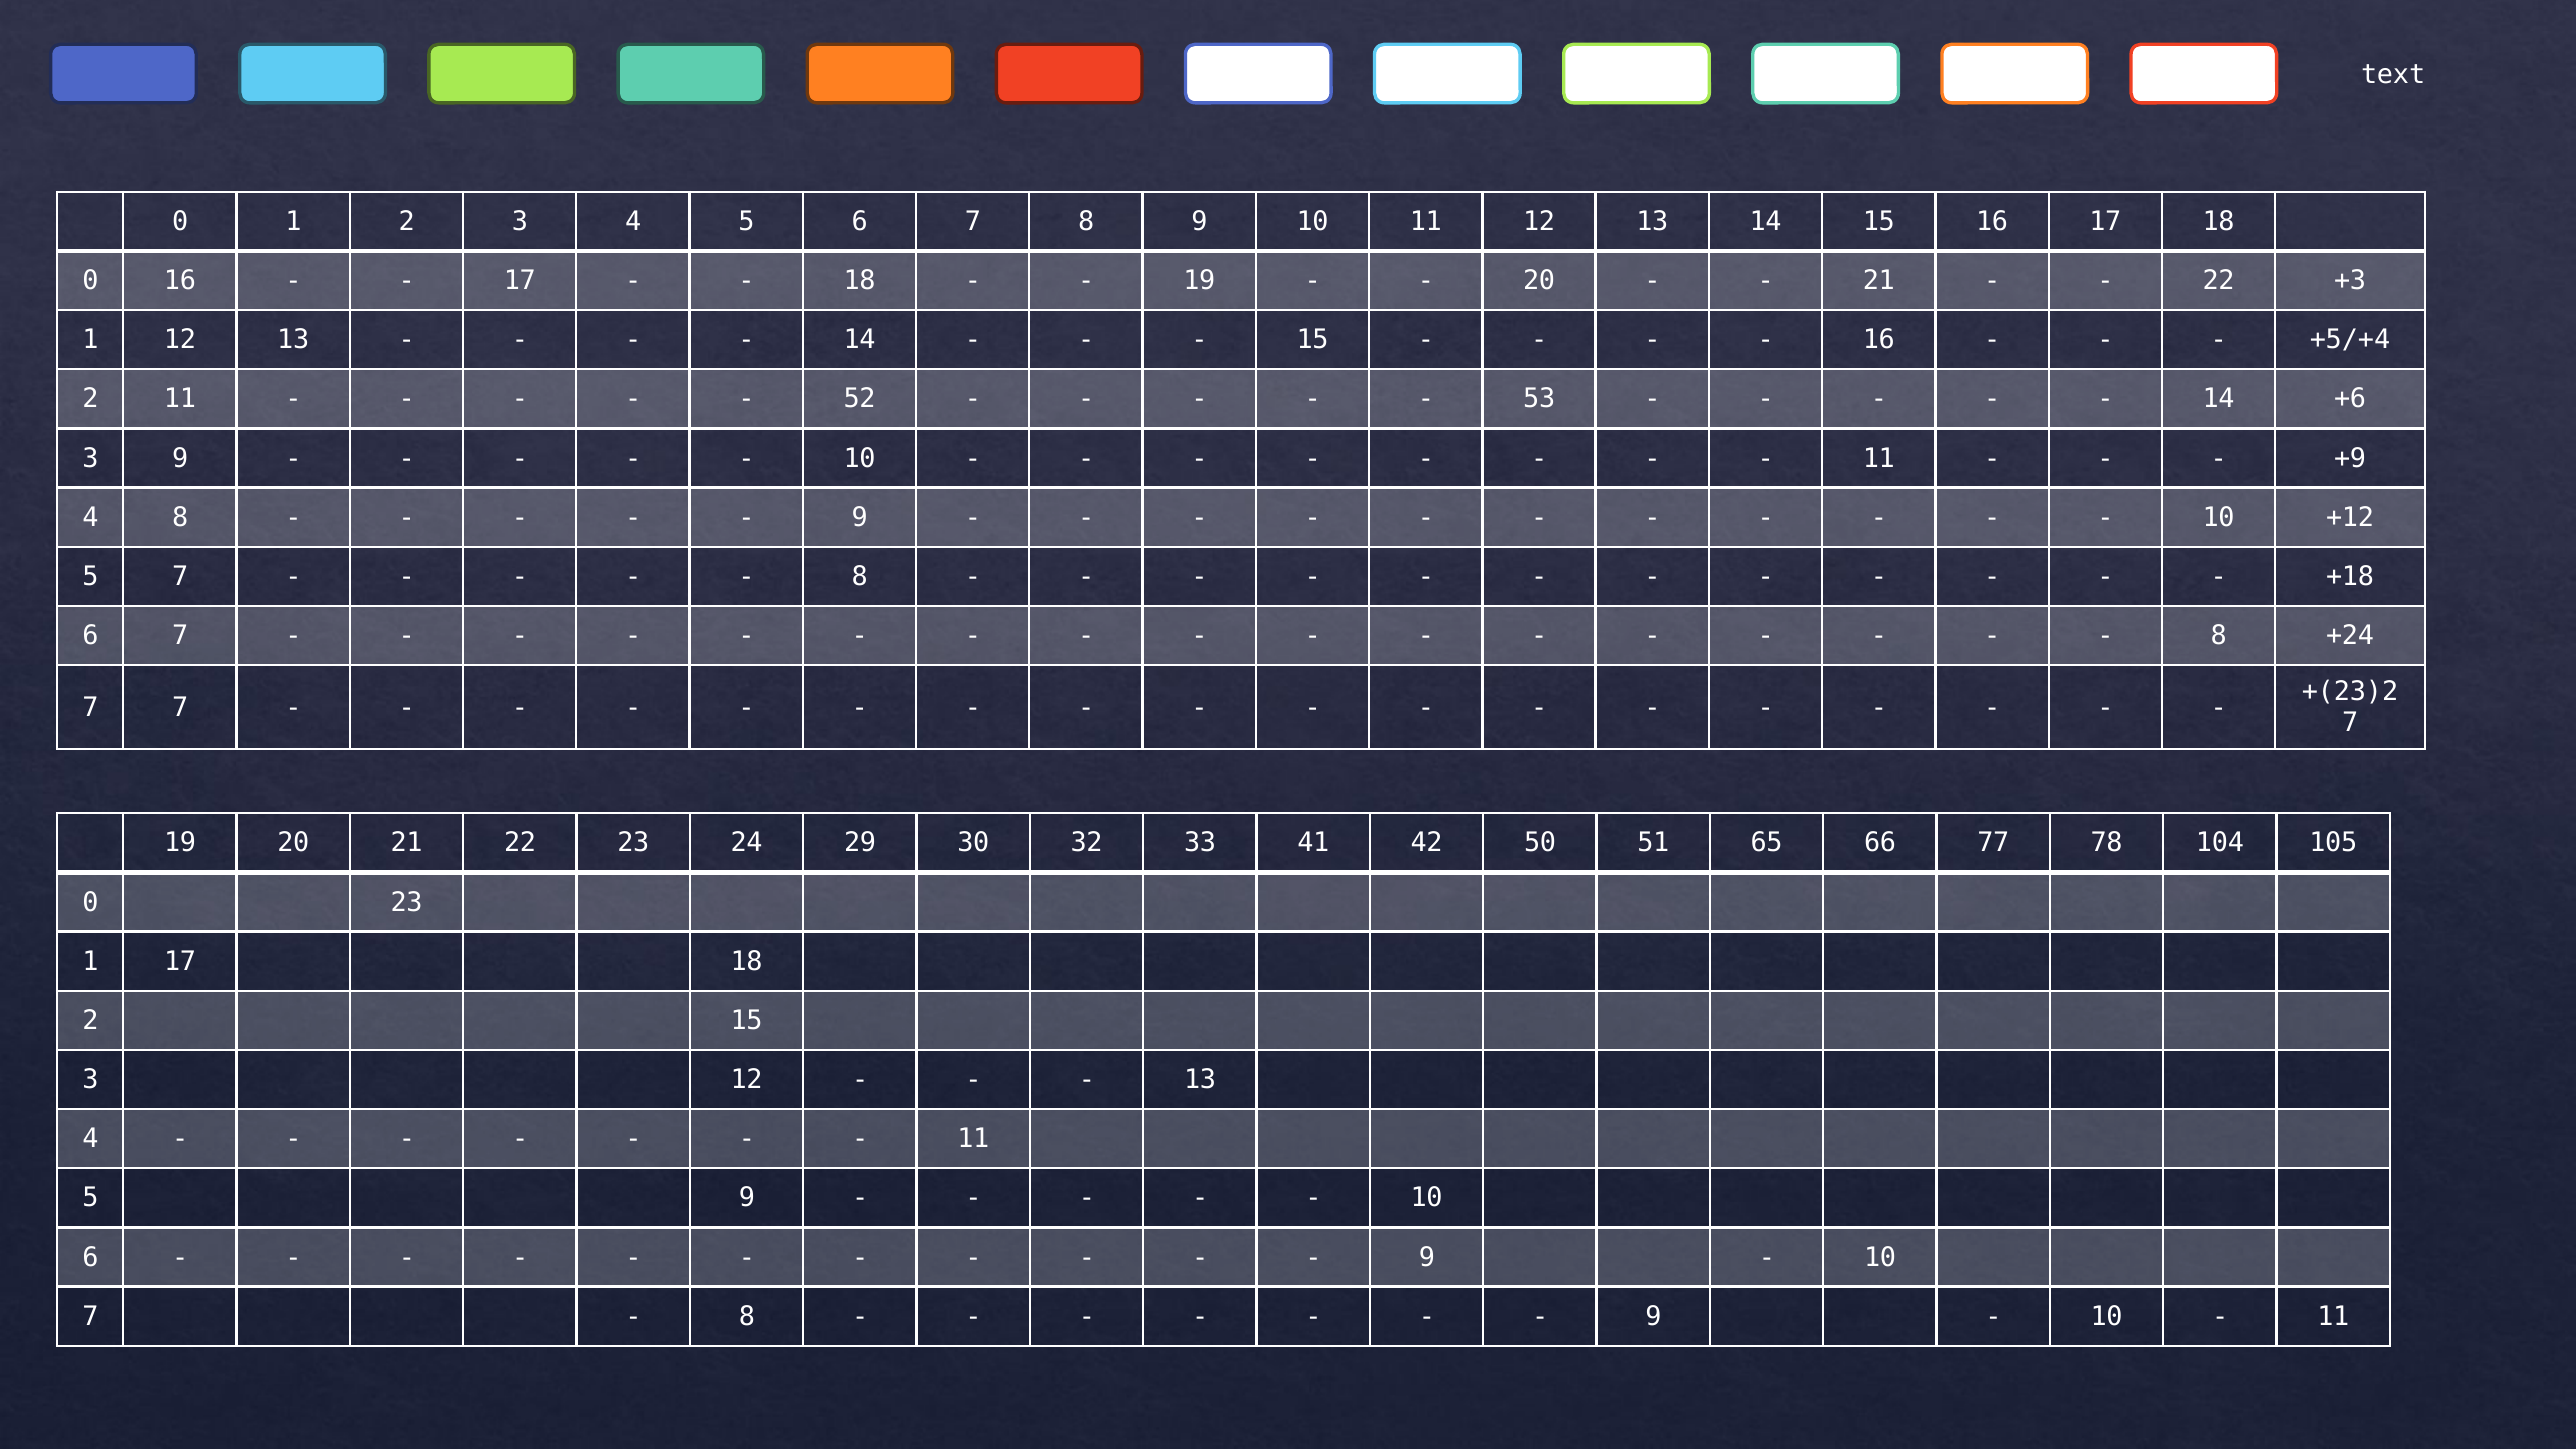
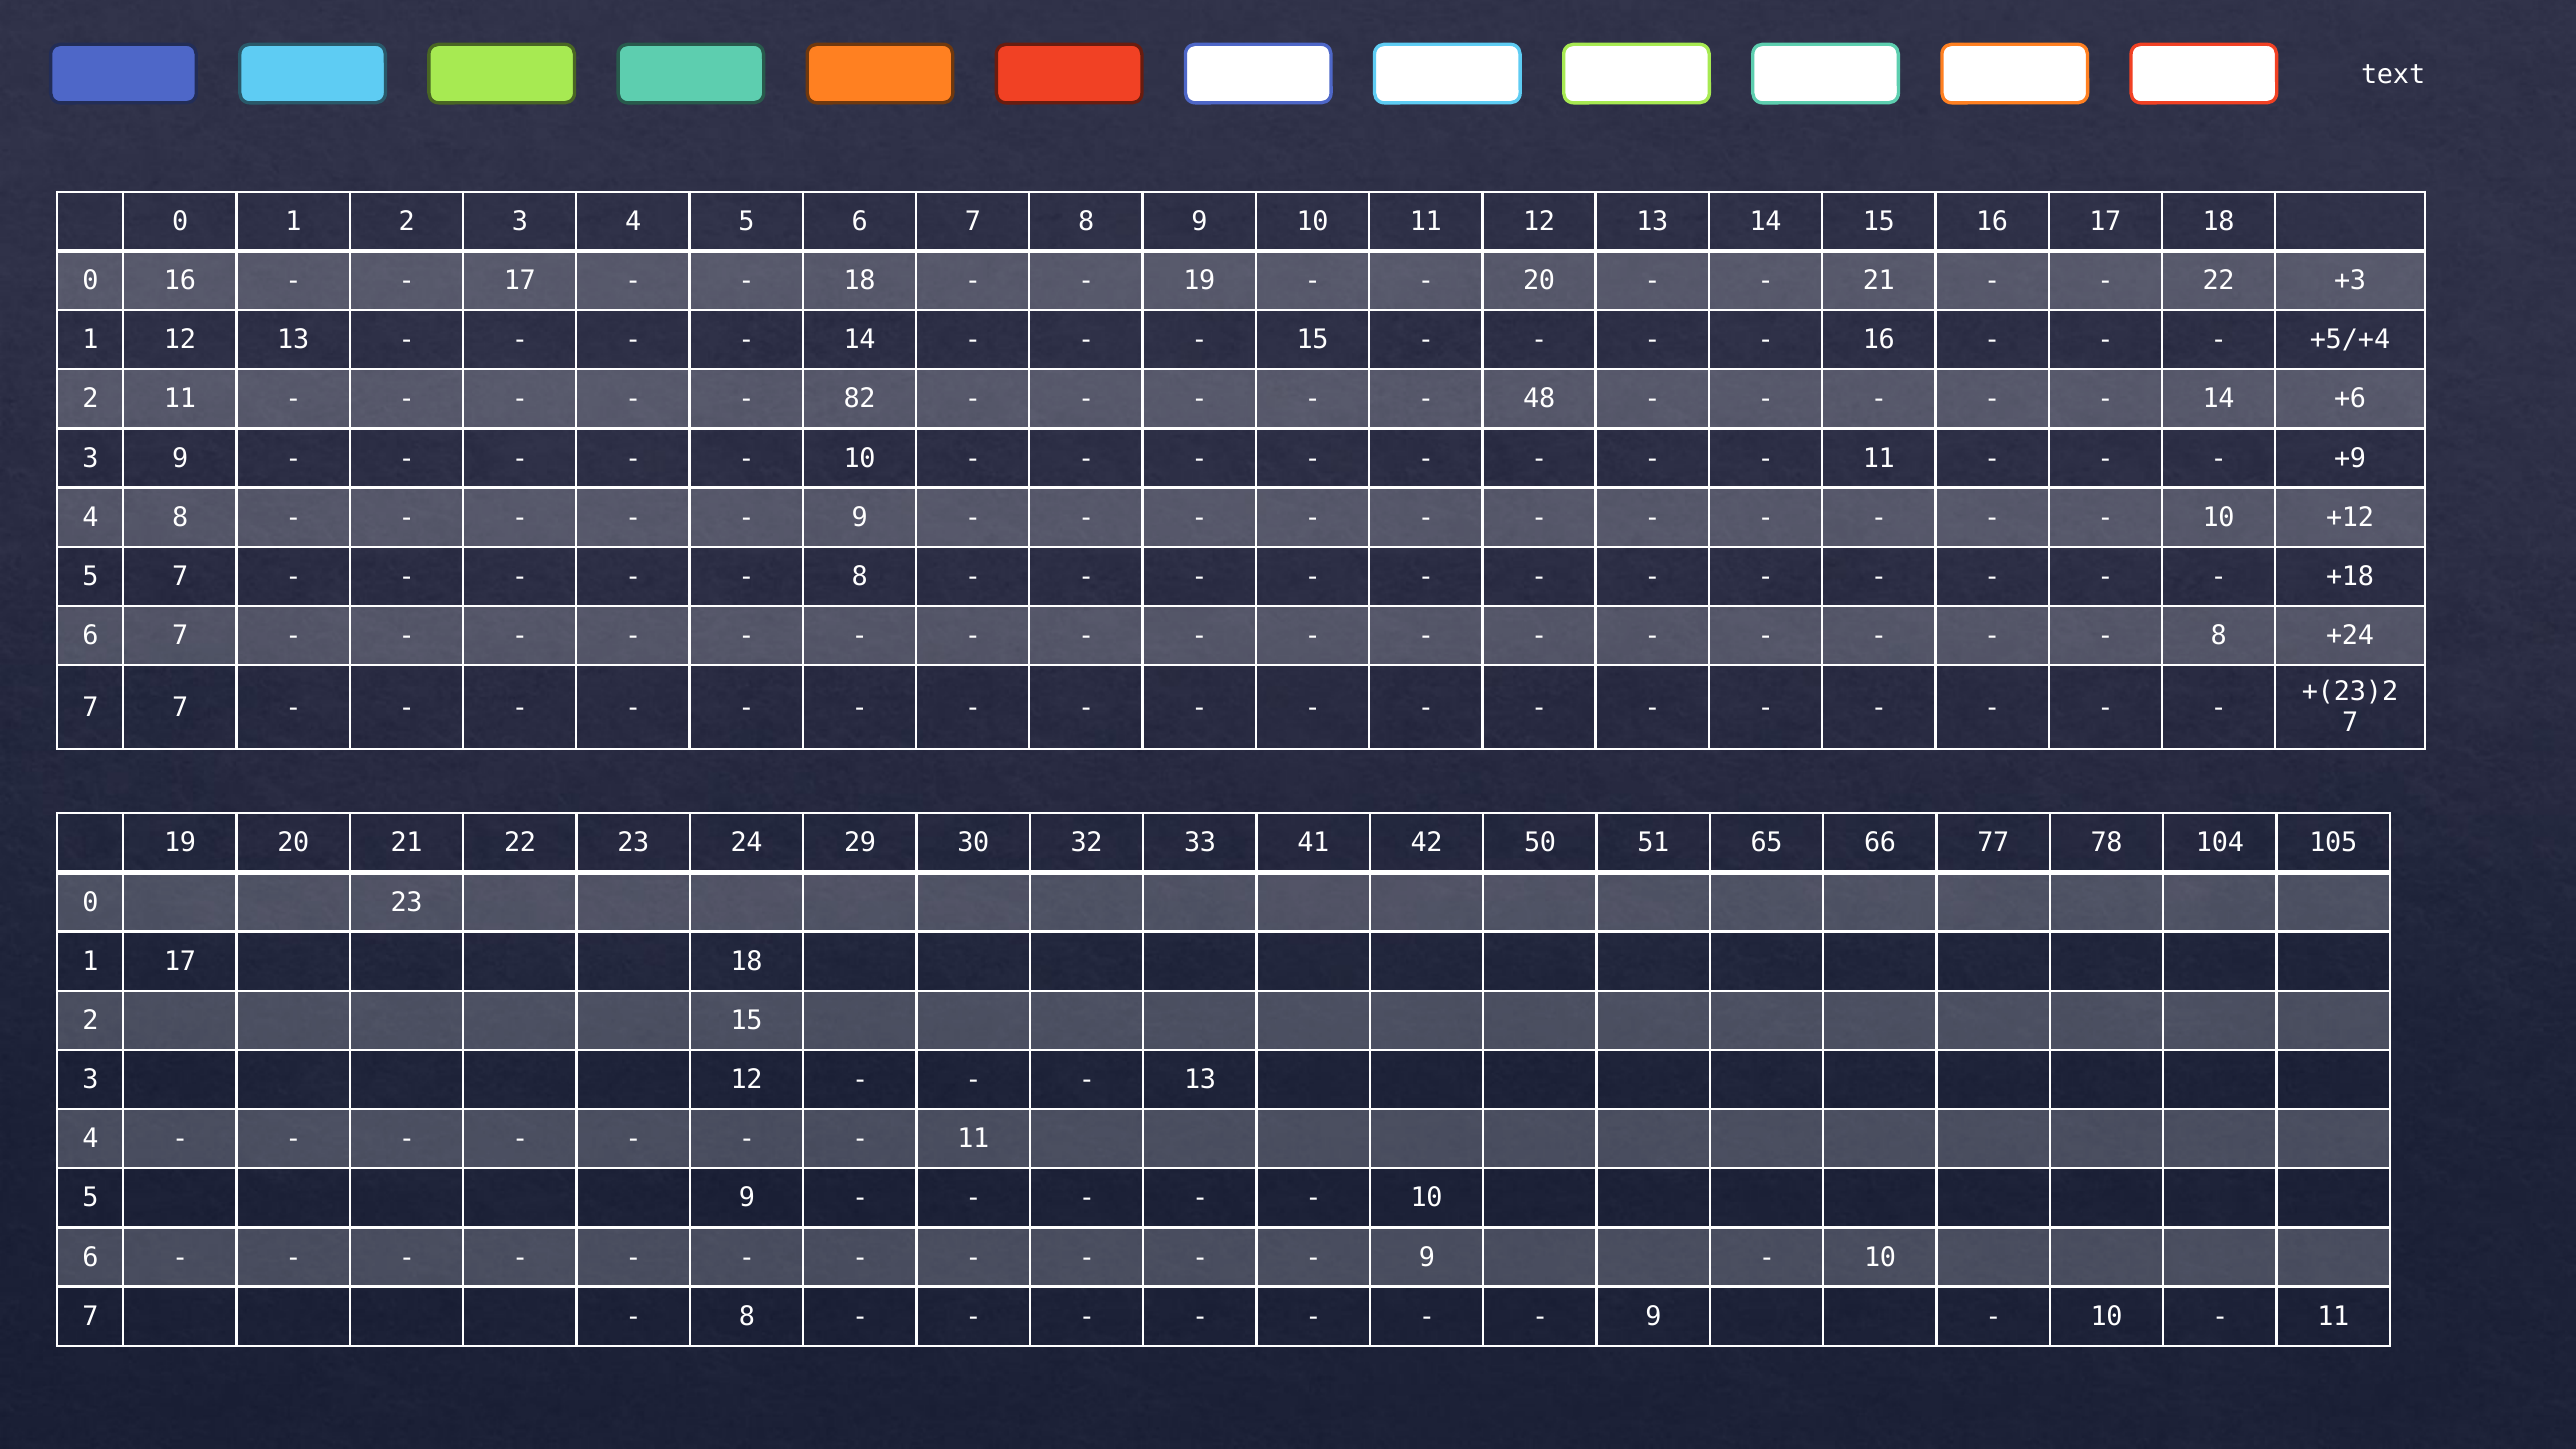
52: 52 -> 82 (860, 399)
53: 53 -> 48 (1539, 399)
